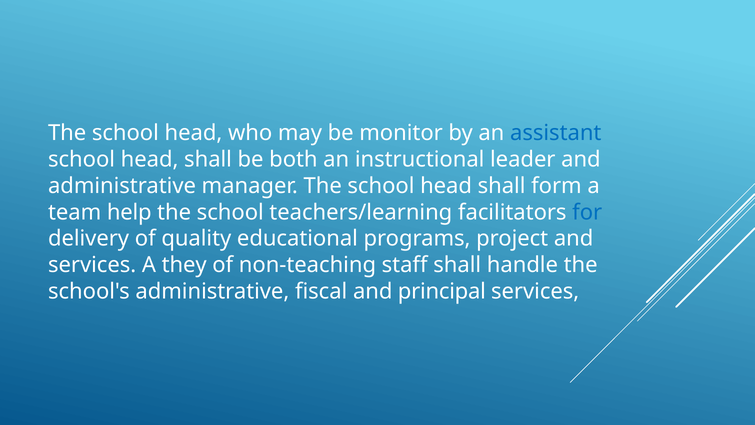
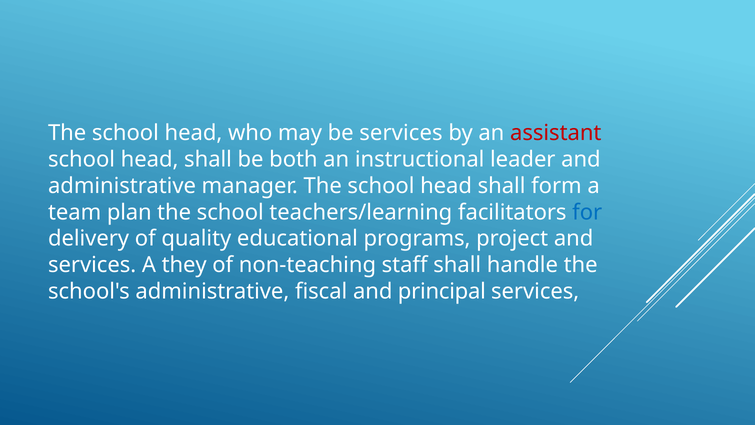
be monitor: monitor -> services (401, 133)
assistant colour: blue -> red (556, 133)
help: help -> plan (129, 212)
